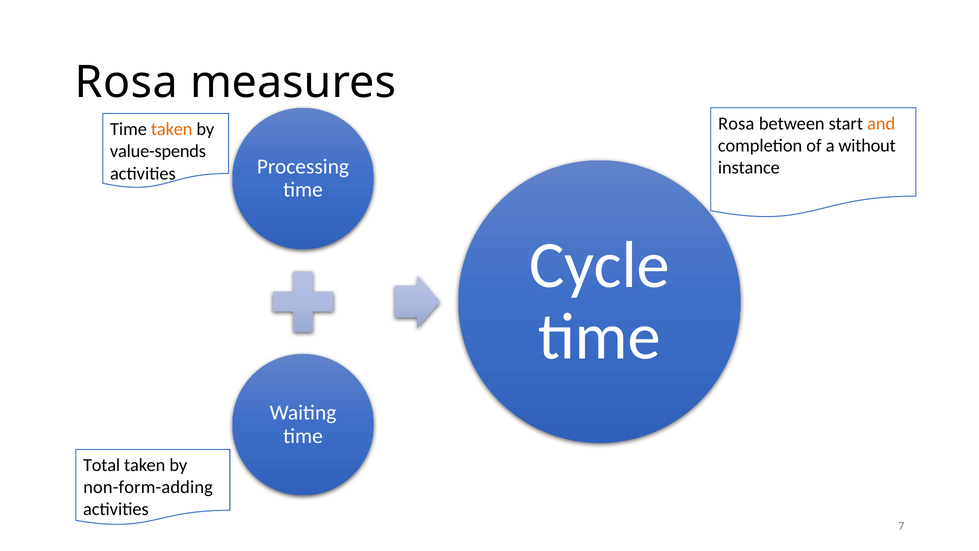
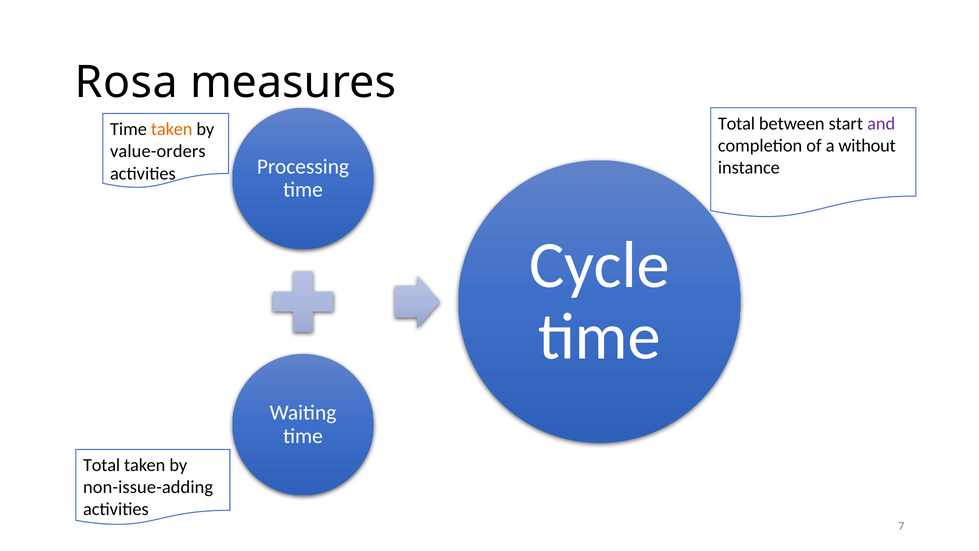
Rosa: Rosa -> Total (736, 124)
and colour: orange -> purple (881, 124)
value-spends: value-spends -> value-orders (158, 151)
non-form-adding: non-form-adding -> non-issue-adding (148, 487)
